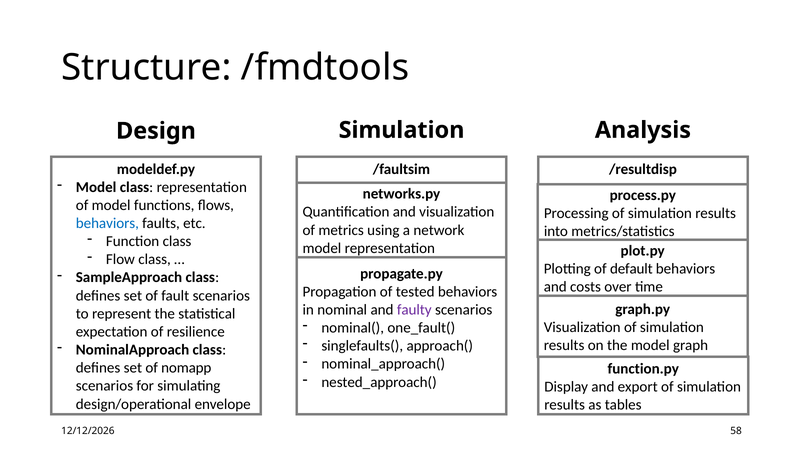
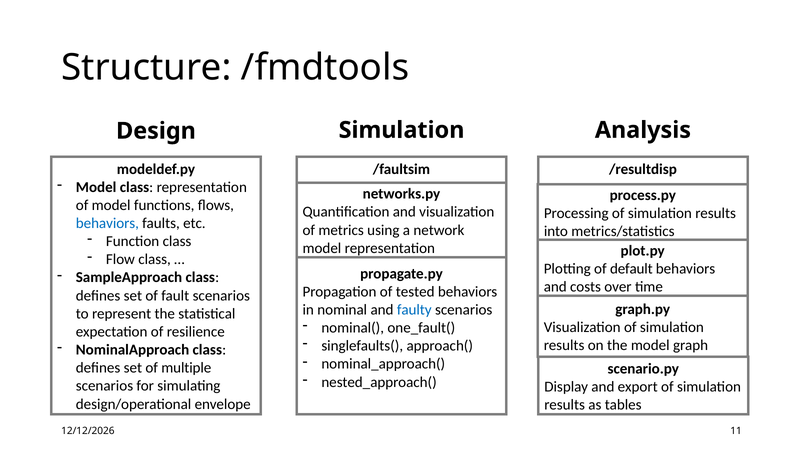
faulty colour: purple -> blue (414, 310)
nomapp: nomapp -> multiple (186, 368)
function.py: function.py -> scenario.py (643, 368)
58: 58 -> 11 (736, 431)
